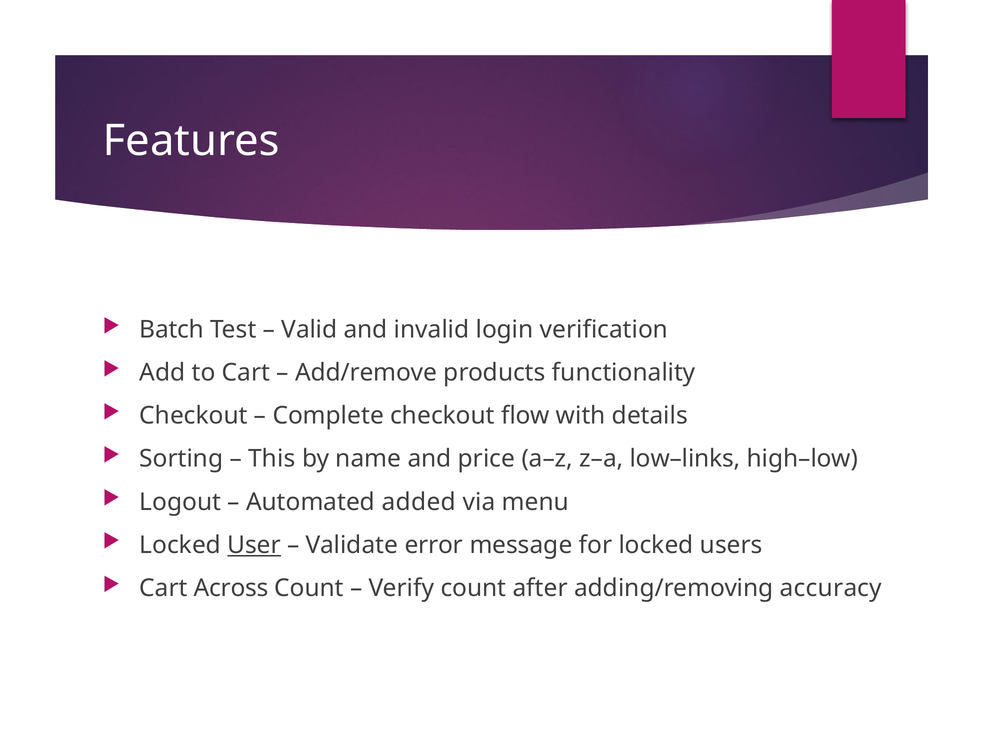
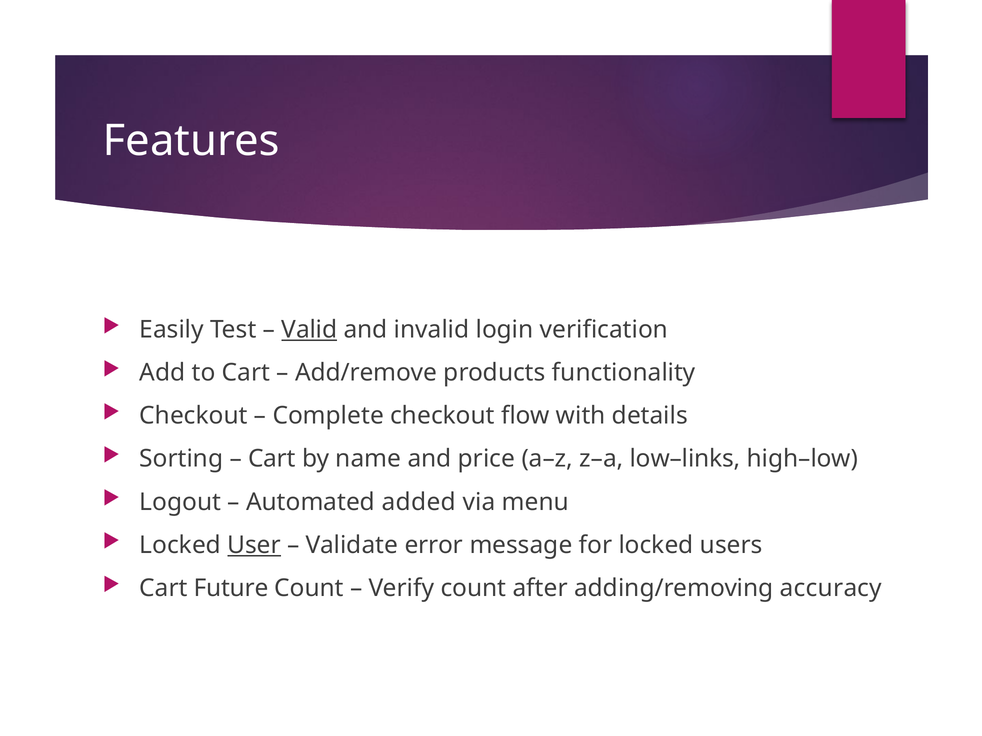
Batch: Batch -> Easily (172, 330)
Valid underline: none -> present (309, 330)
This: This -> Cart (272, 459)
Across: Across -> Future (231, 588)
